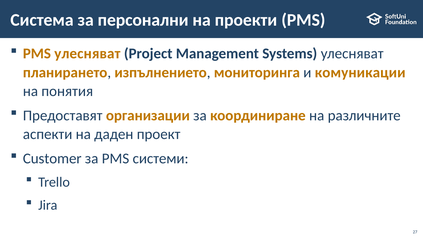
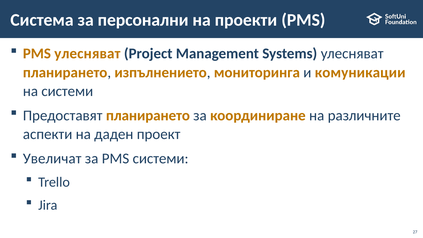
на понятия: понятия -> системи (67, 91)
Предоставят организации: организации -> планирането (148, 115)
Customer: Customer -> Увеличат (52, 158)
